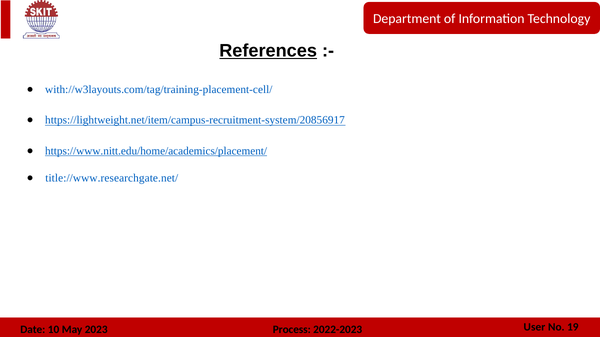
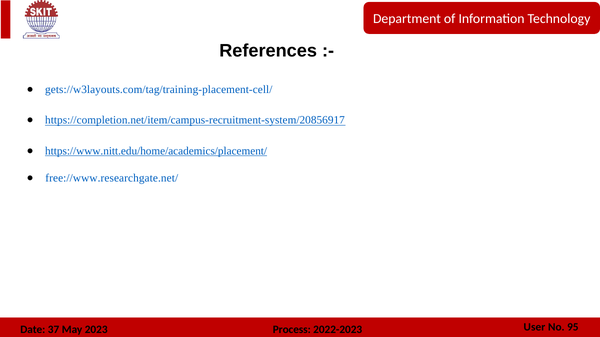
References underline: present -> none (268, 51)
with://w3layouts.com/tag/training-placement-cell/: with://w3layouts.com/tag/training-placement-cell/ -> gets://w3layouts.com/tag/training-placement-cell/ (159, 90)
https://lightweight.net/item/campus-recruitment-system/20856917: https://lightweight.net/item/campus-recruitment-system/20856917 -> https://completion.net/item/campus-recruitment-system/20856917 (195, 120)
title://www.researchgate.net/: title://www.researchgate.net/ -> free://www.researchgate.net/ (112, 178)
10: 10 -> 37 (54, 330)
19: 19 -> 95 (573, 328)
